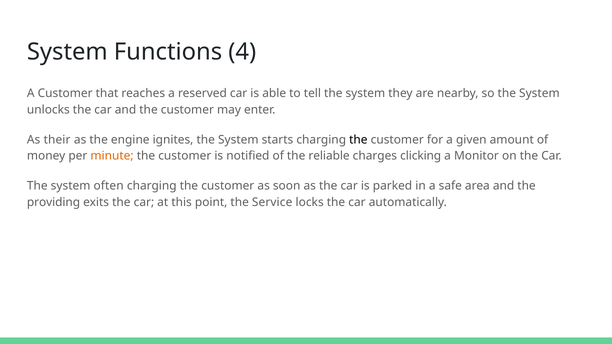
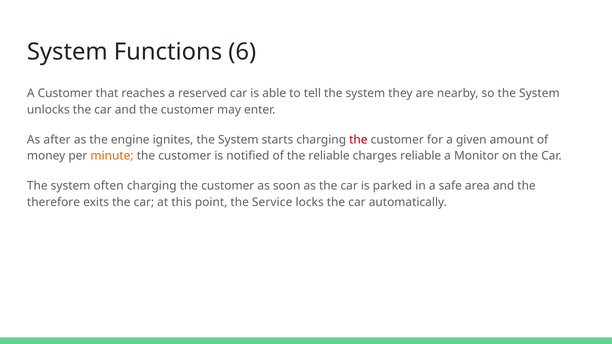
4: 4 -> 6 (242, 52)
their: their -> after (57, 140)
the colour: black -> red (358, 140)
charges clicking: clicking -> reliable (421, 156)
providing: providing -> therefore (53, 203)
